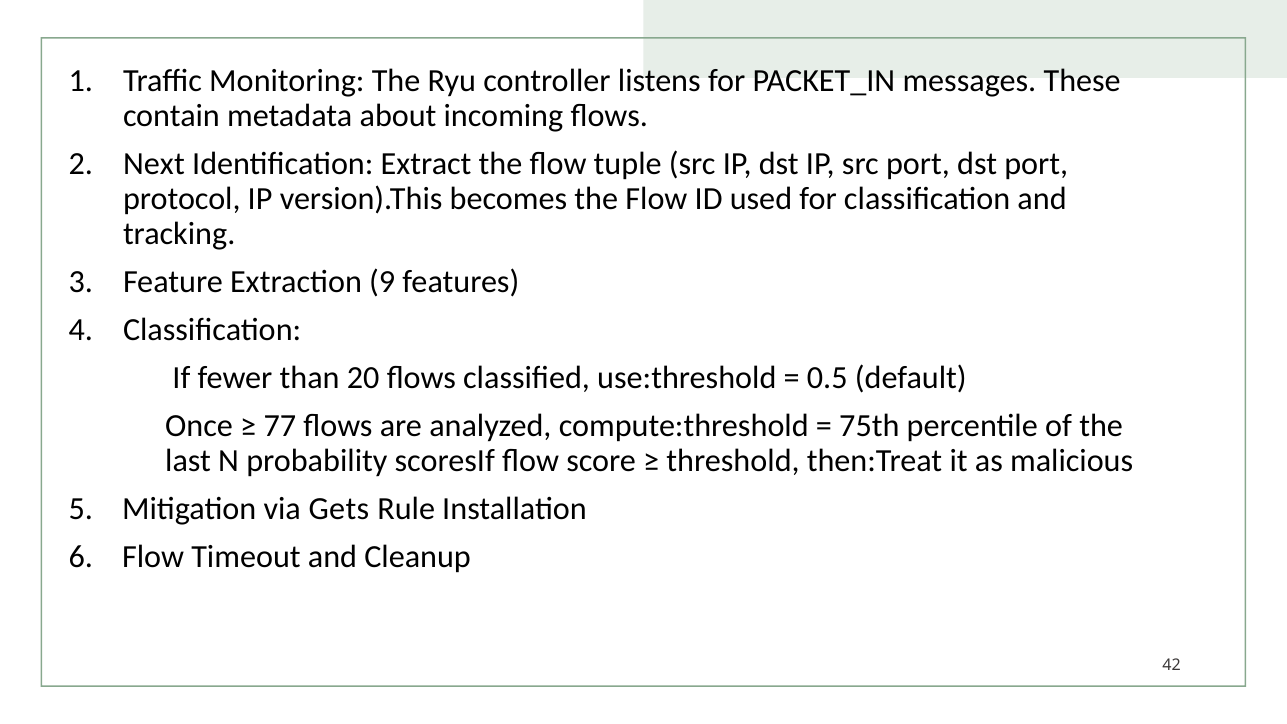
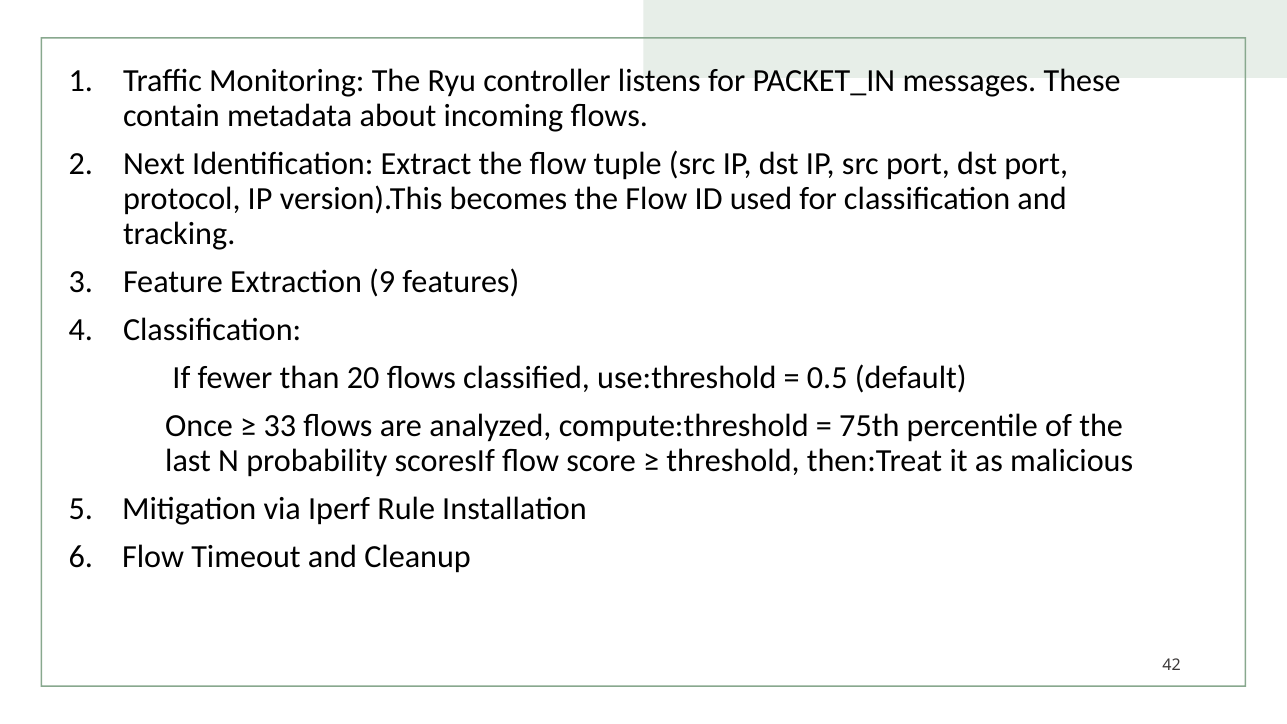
77: 77 -> 33 (280, 426)
Gets: Gets -> Iperf (339, 509)
